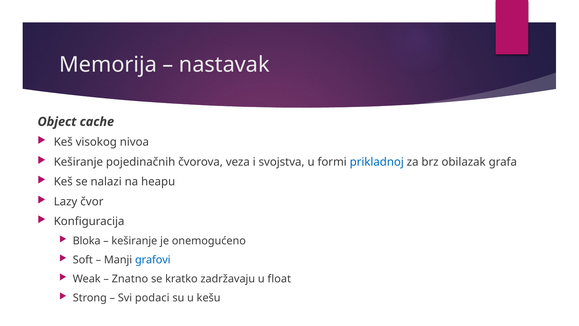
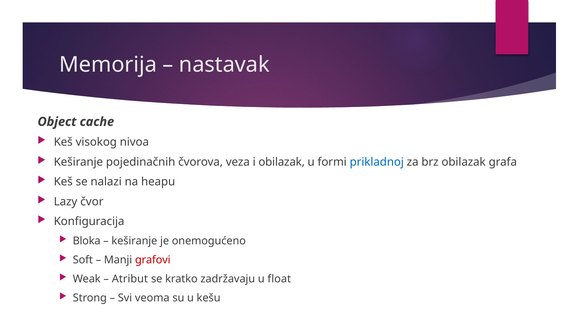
i svojstva: svojstva -> obilazak (282, 162)
grafovi colour: blue -> red (153, 260)
Znatno: Znatno -> Atribut (130, 279)
podaci: podaci -> veoma (152, 298)
